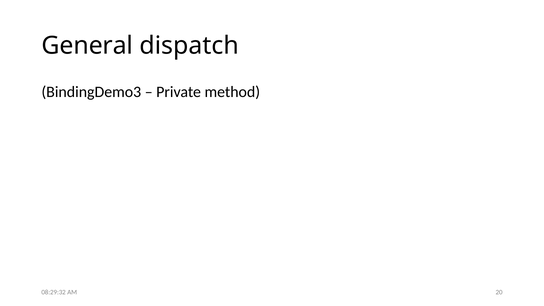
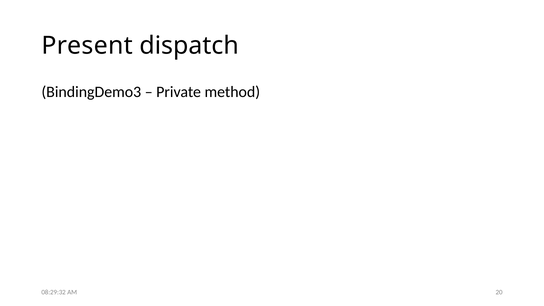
General: General -> Present (87, 46)
